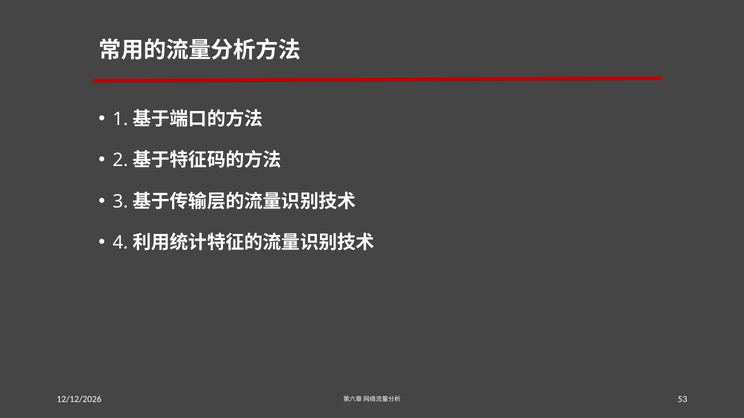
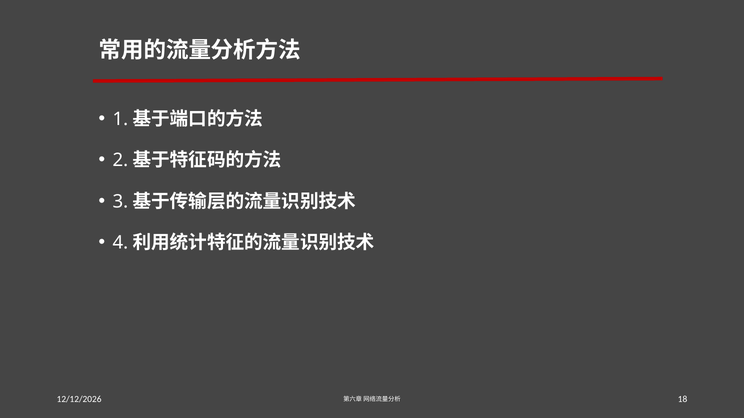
53: 53 -> 18 (683, 400)
